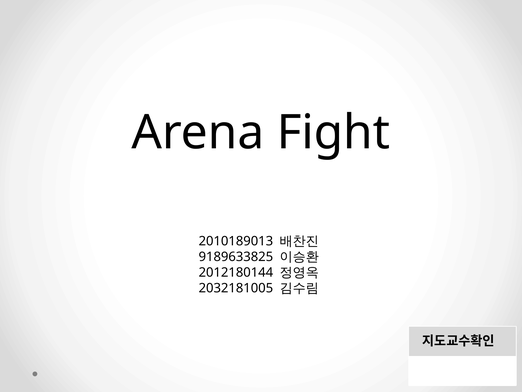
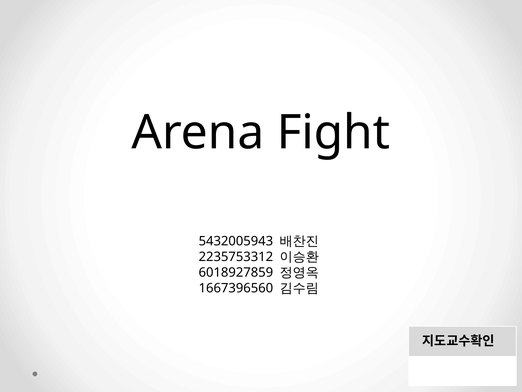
2010189013: 2010189013 -> 5432005943 (236, 241)
9189633825: 9189633825 -> 2235753312 (236, 257)
2012180144: 2012180144 -> 6018927859 (236, 272)
2032181005: 2032181005 -> 1667396560 (236, 288)
